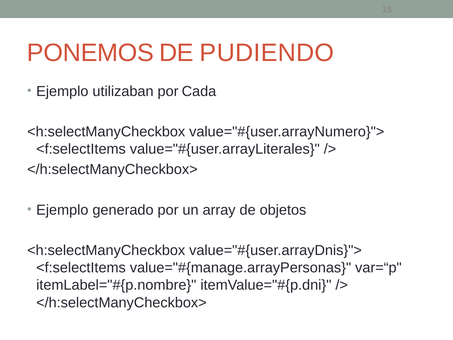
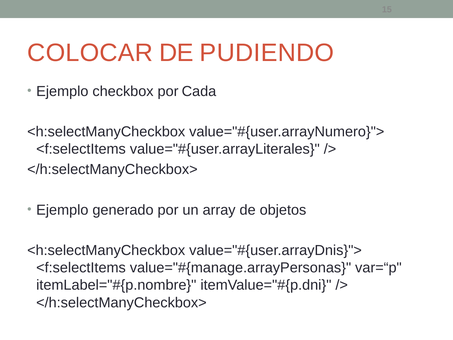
PONEMOS: PONEMOS -> COLOCAR (90, 53)
utilizaban: utilizaban -> checkbox (123, 91)
